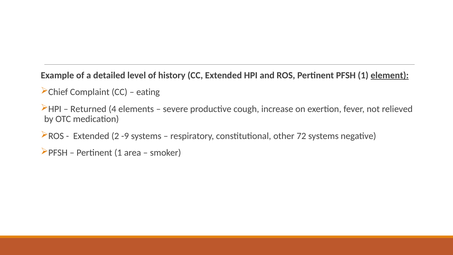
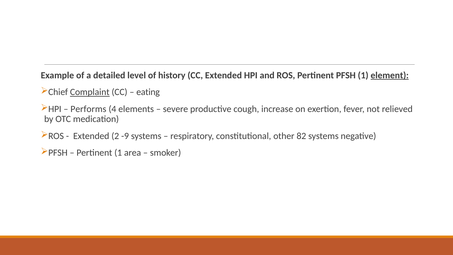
Complaint underline: none -> present (90, 92)
Returned: Returned -> Performs (88, 109)
72: 72 -> 82 (301, 136)
